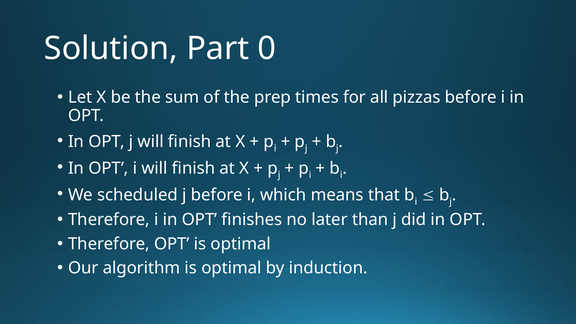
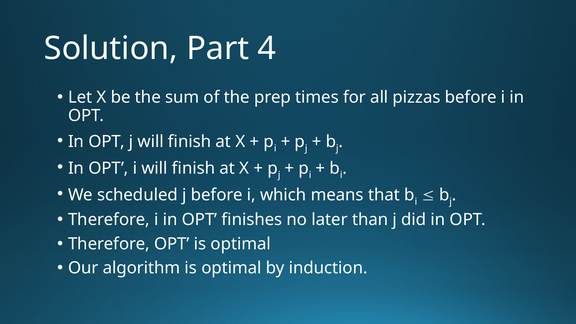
0: 0 -> 4 (267, 48)
